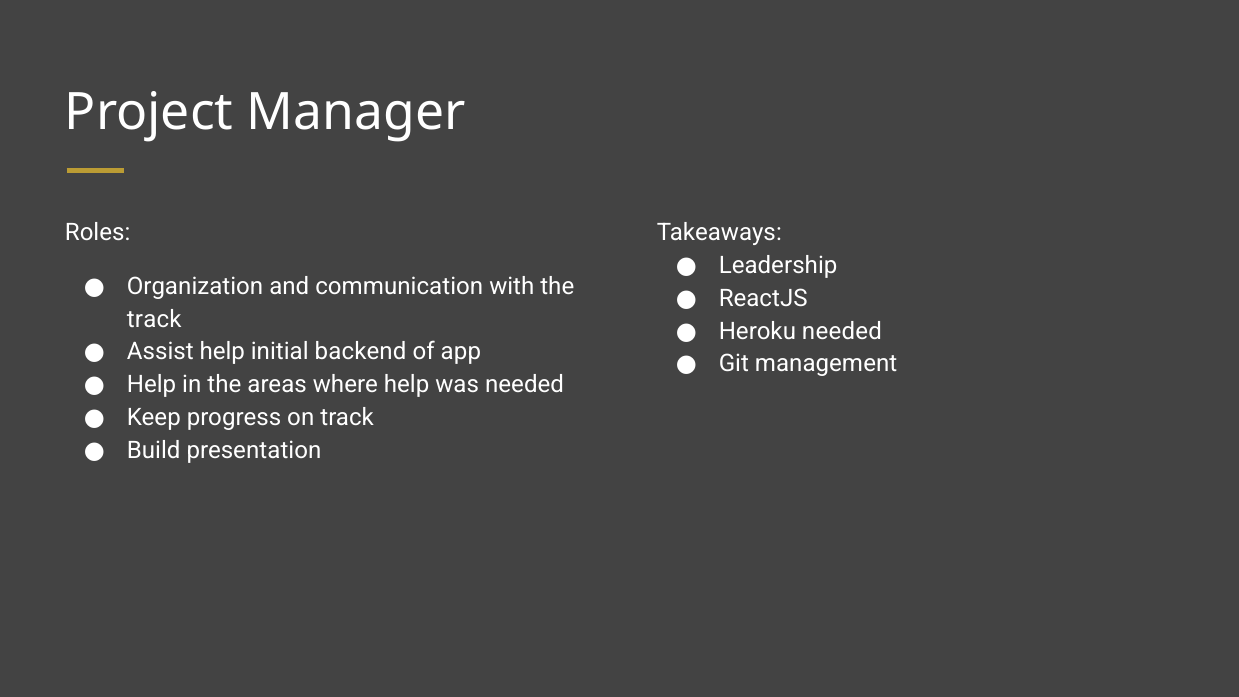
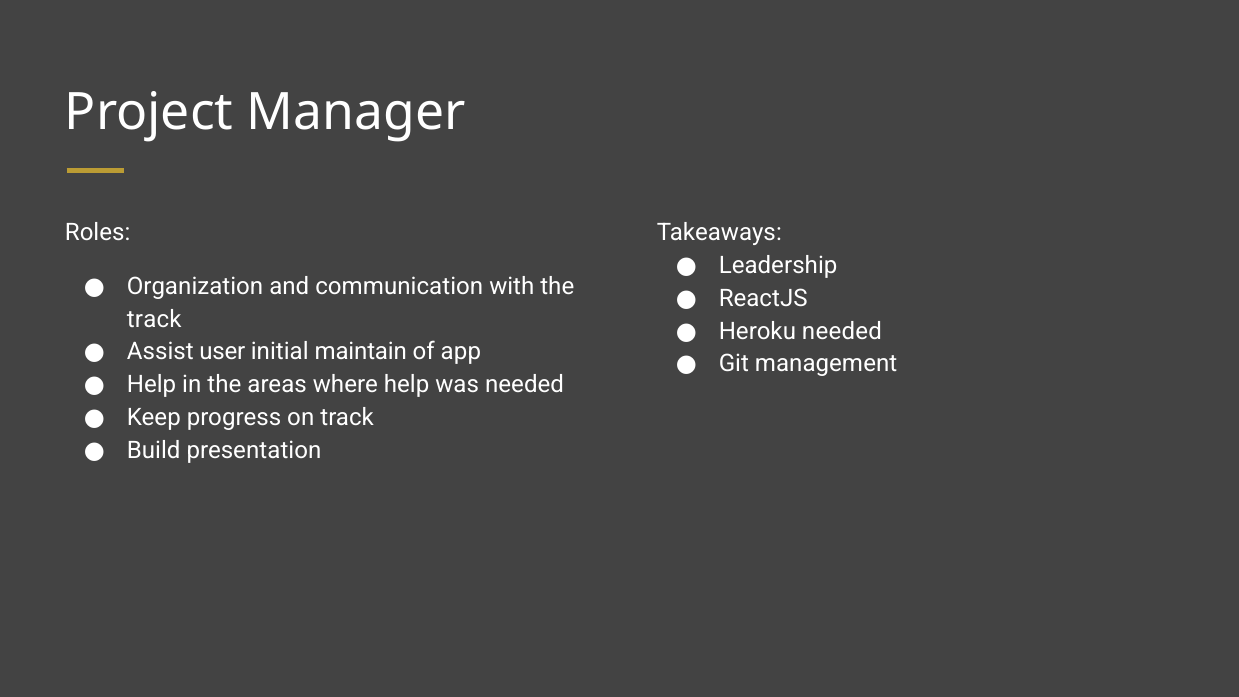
Assist help: help -> user (222, 352)
backend: backend -> maintain (361, 352)
